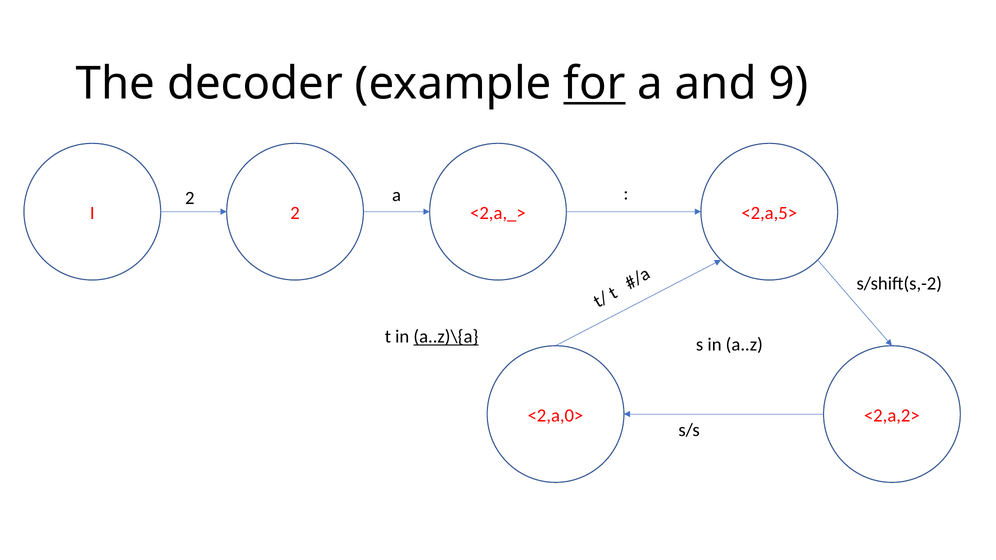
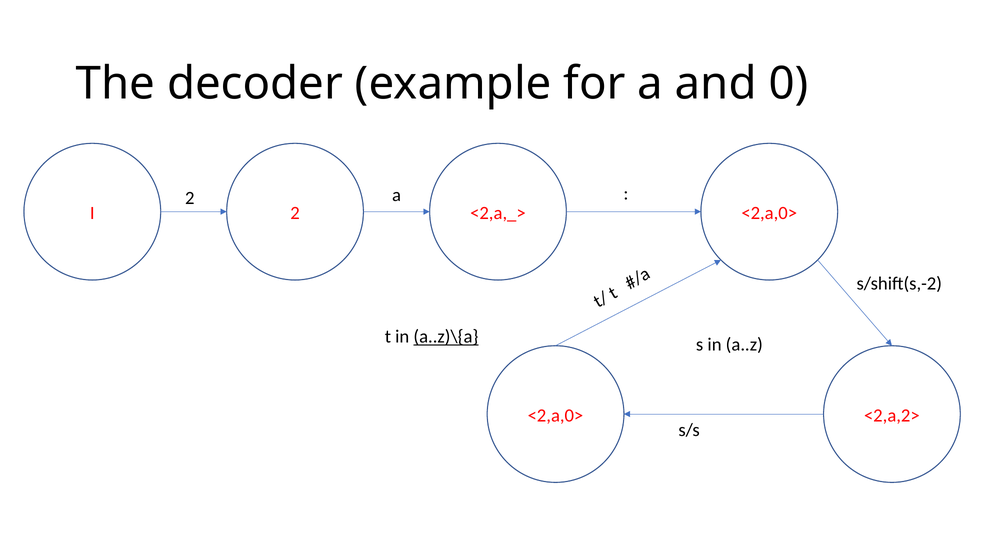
for underline: present -> none (594, 84)
9: 9 -> 0 (788, 84)
<2,a,_> <2,a,5>: <2,a,5> -> <2,a,0> (769, 213)
